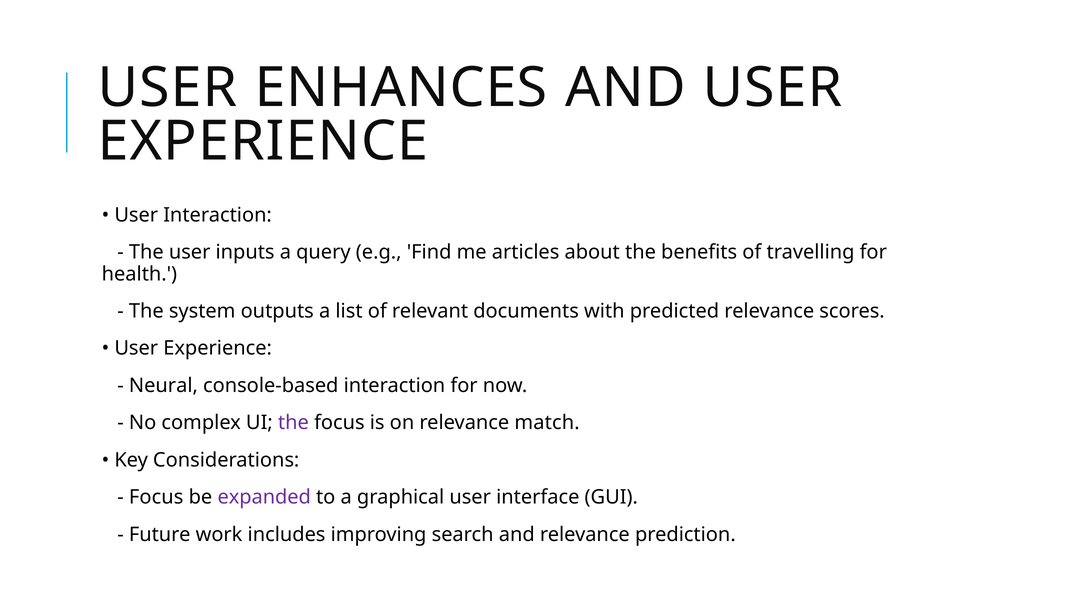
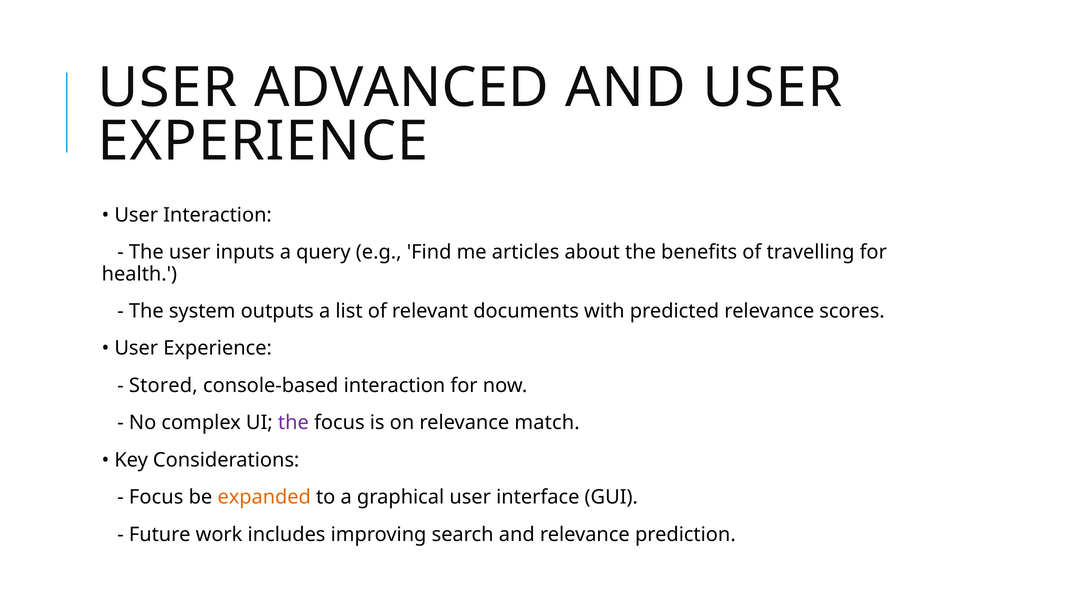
ENHANCES: ENHANCES -> ADVANCED (401, 88)
Neural: Neural -> Stored (163, 385)
expanded colour: purple -> orange (264, 497)
